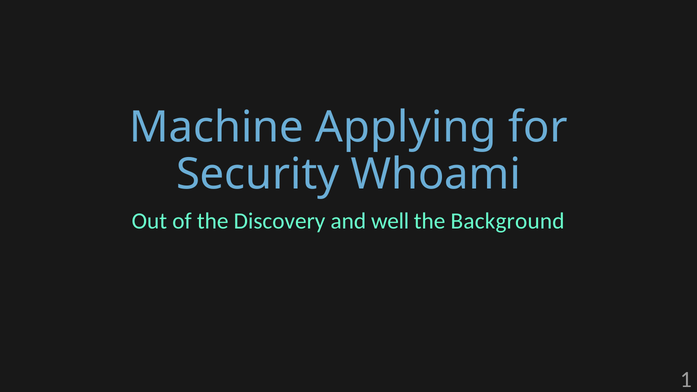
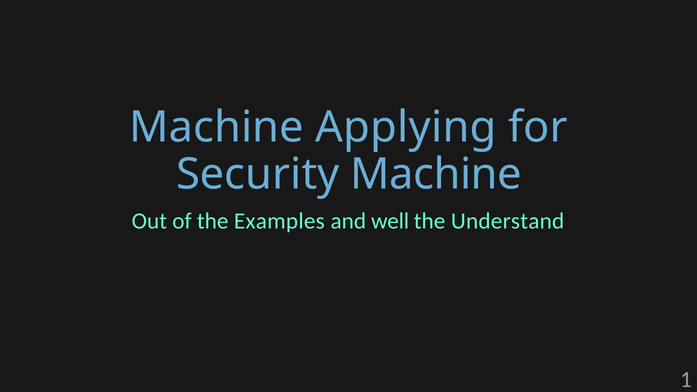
Security Whoami: Whoami -> Machine (436, 174)
Discovery: Discovery -> Examples (279, 221)
Background: Background -> Understand (508, 221)
